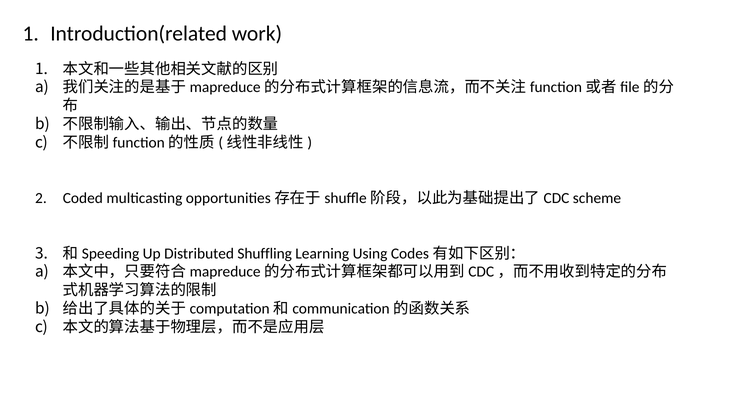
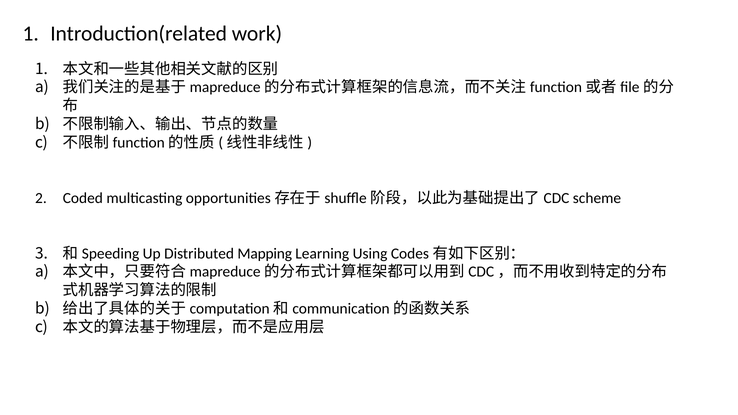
Shuffling: Shuffling -> Mapping (265, 254)
